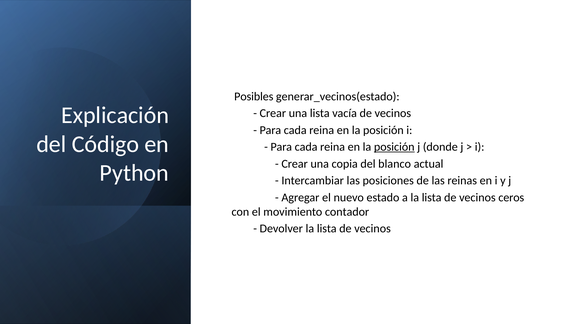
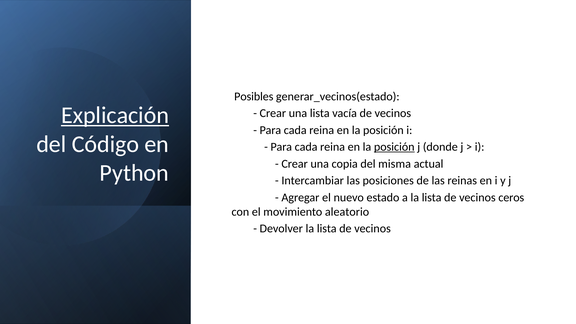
Explicación underline: none -> present (115, 115)
blanco: blanco -> misma (395, 164)
contador: contador -> aleatorio (347, 212)
